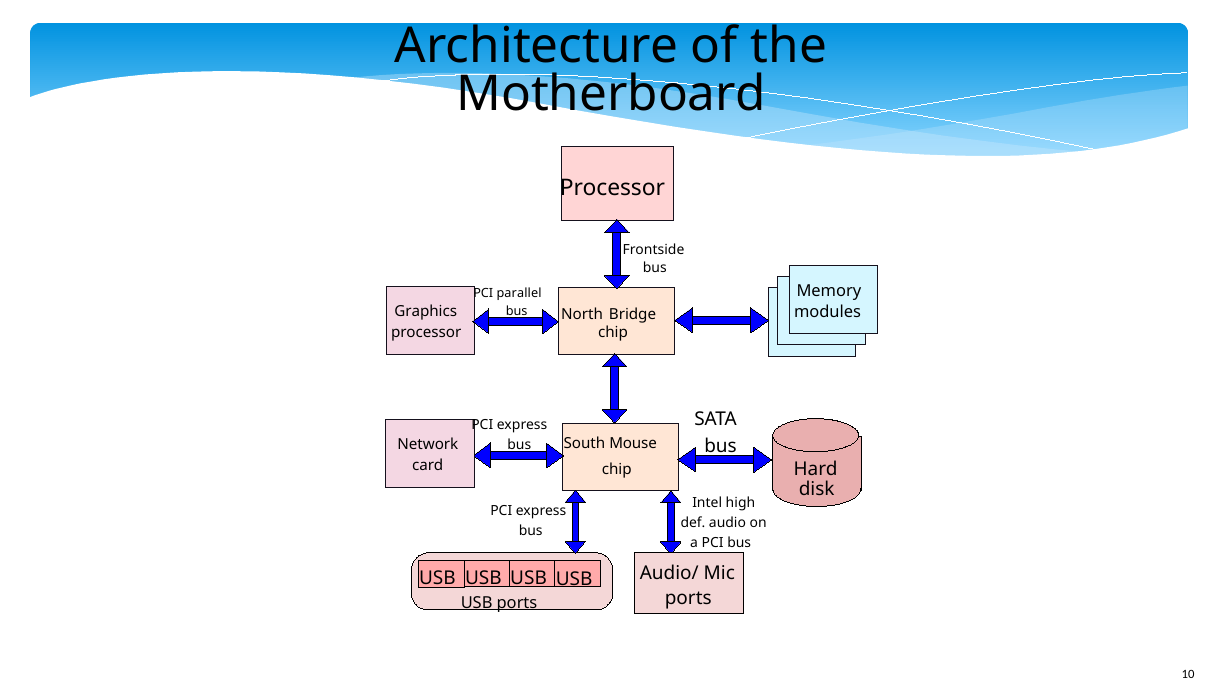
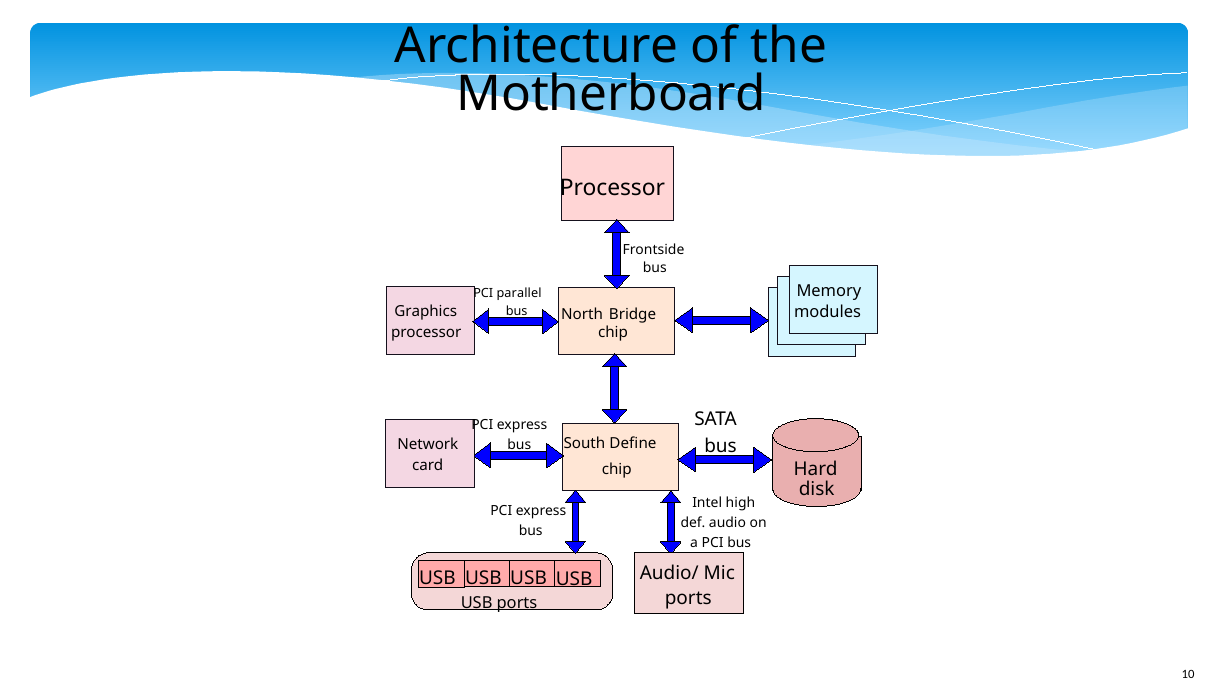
Mouse: Mouse -> Define (633, 444)
